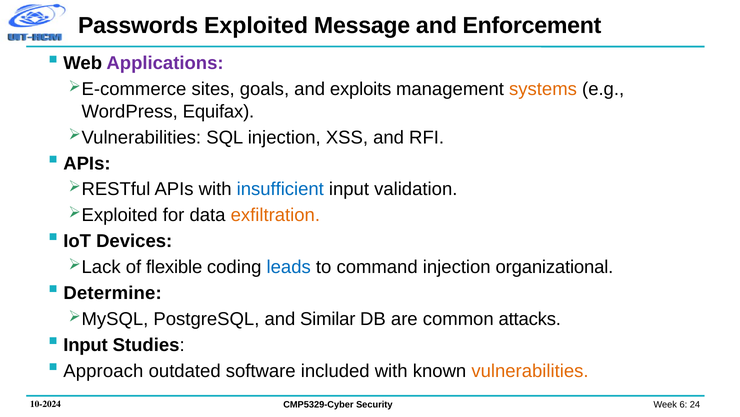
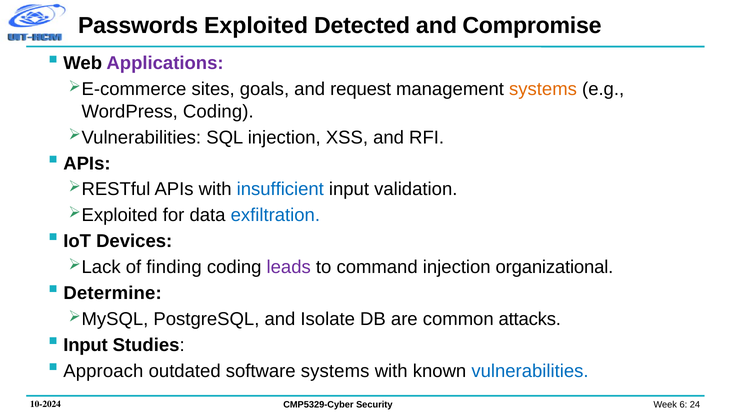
Message: Message -> Detected (362, 26)
Enforcement: Enforcement -> Compromise (532, 26)
exploits: exploits -> request (361, 89)
WordPress Equifax: Equifax -> Coding (218, 111)
exfiltration colour: orange -> blue (275, 215)
flexible: flexible -> finding (174, 267)
leads colour: blue -> purple (289, 267)
Similar: Similar -> Isolate (328, 318)
software included: included -> systems (335, 370)
vulnerabilities colour: orange -> blue (530, 370)
